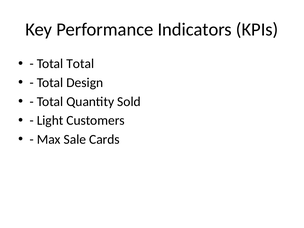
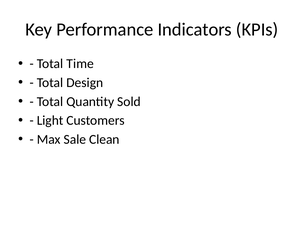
Total Total: Total -> Time (80, 64)
Cards: Cards -> Clean (104, 139)
